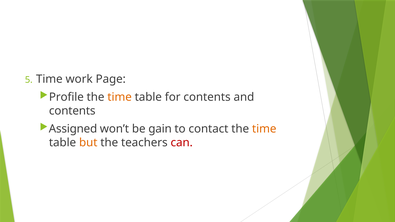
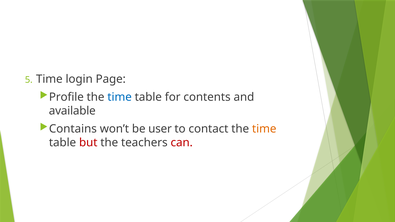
work: work -> login (79, 79)
time colour: orange -> blue (120, 97)
contents: contents -> available (72, 111)
Assigned: Assigned -> Contains (73, 129)
gain: gain -> user (160, 129)
but colour: orange -> red (88, 143)
